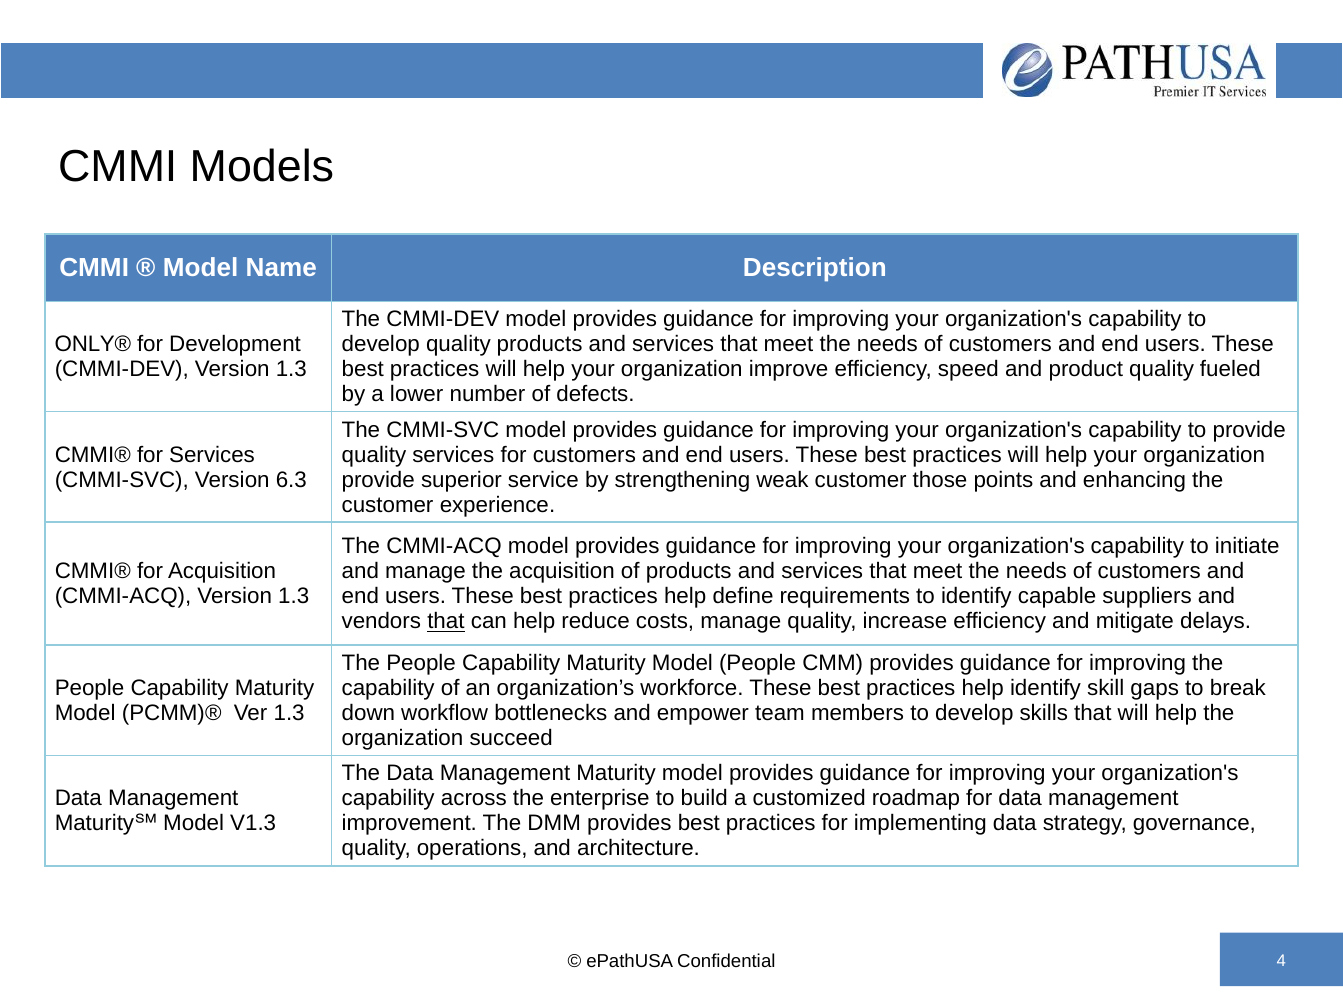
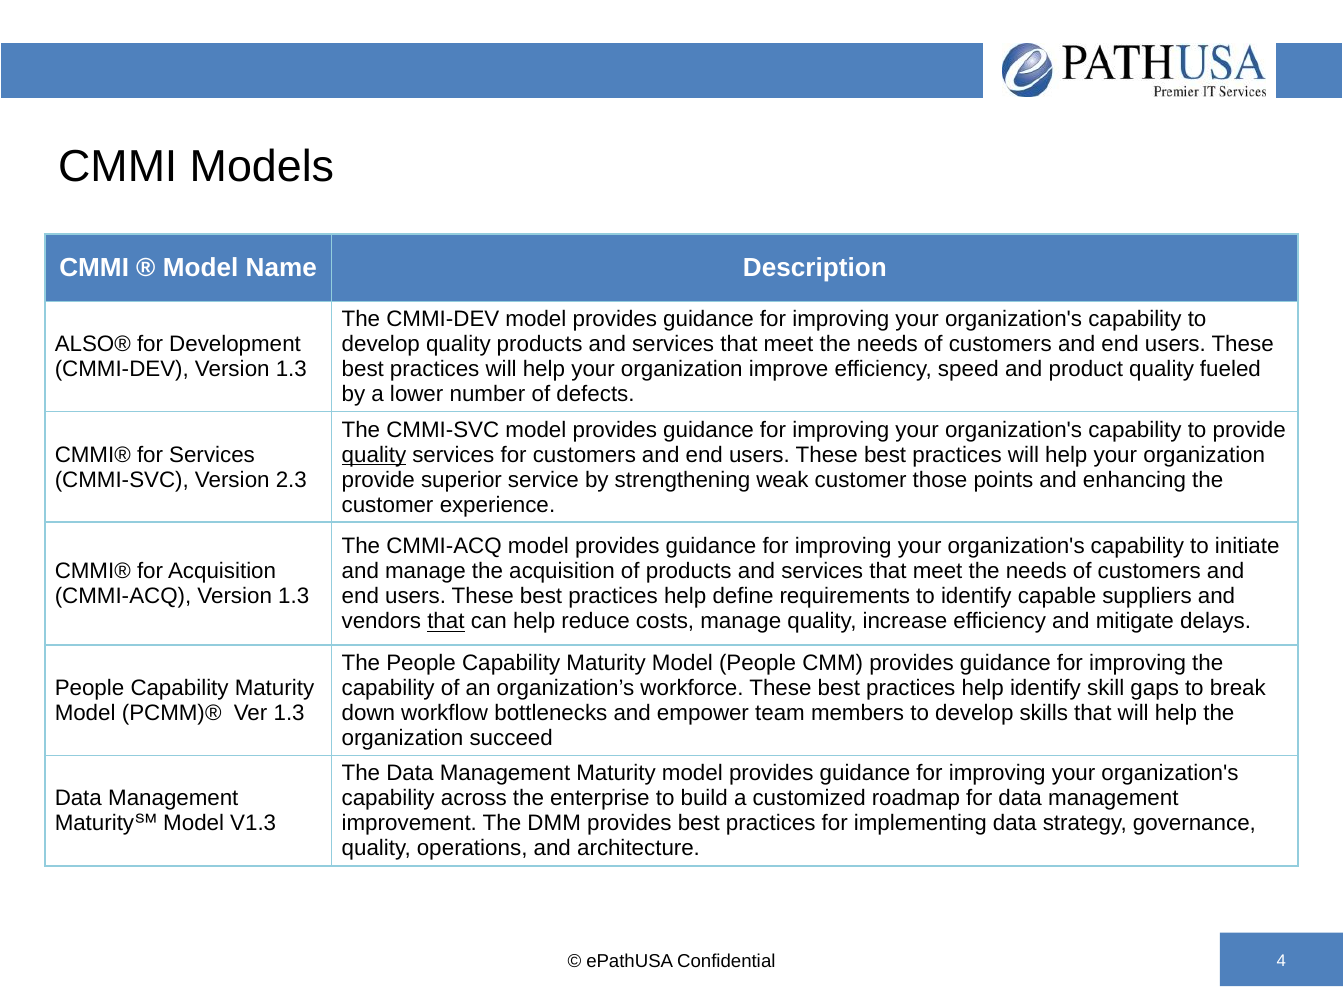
ONLY®: ONLY® -> ALSO® (93, 344)
quality underline: none -> present (374, 455)
6.3: 6.3 -> 2.3 (291, 480)
